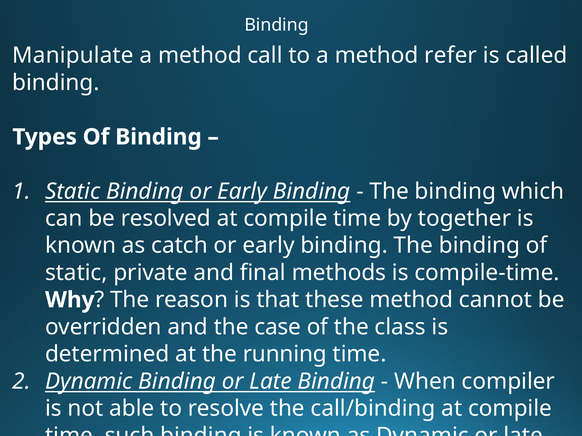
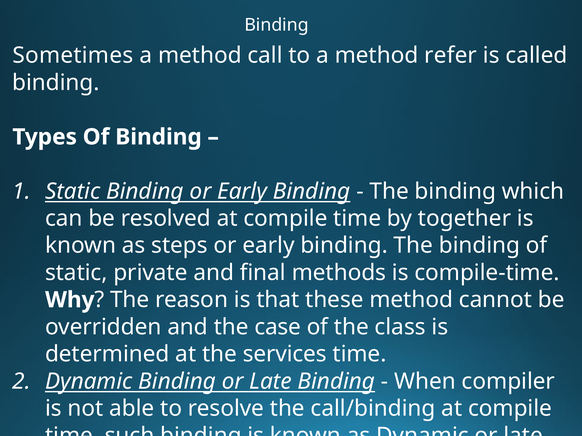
Manipulate: Manipulate -> Sometimes (73, 56)
catch: catch -> steps (180, 246)
running: running -> services (285, 355)
